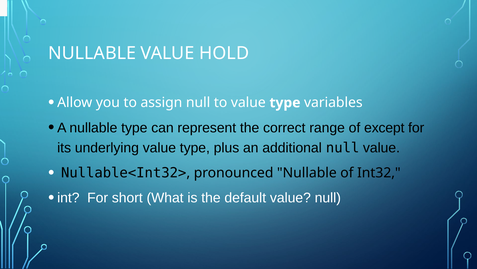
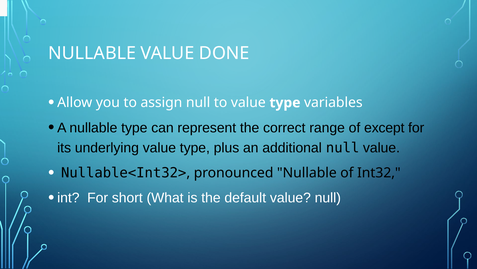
HOLD: HOLD -> DONE (224, 53)
